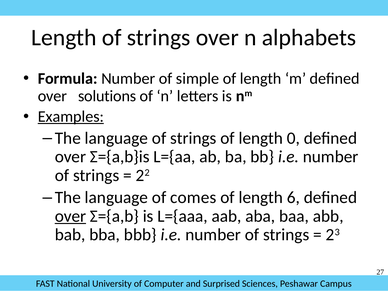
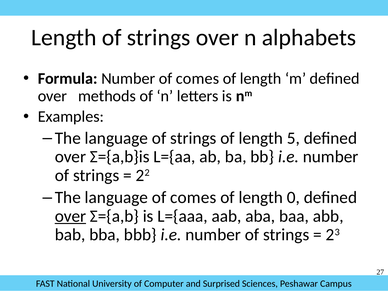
Number of simple: simple -> comes (198, 78)
solutions: solutions -> methods (107, 96)
Examples underline: present -> none (71, 117)
0: 0 -> 5 (293, 138)
6: 6 -> 0 (293, 197)
